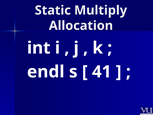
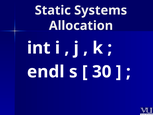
Multiply: Multiply -> Systems (101, 10)
41: 41 -> 30 (102, 72)
